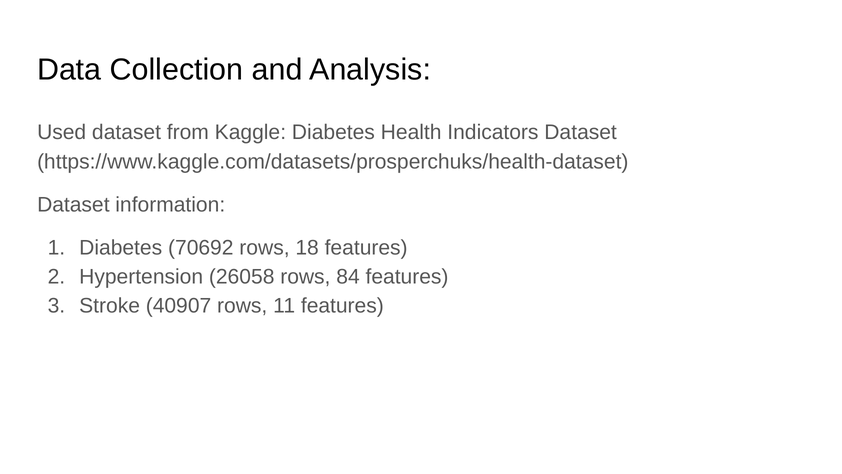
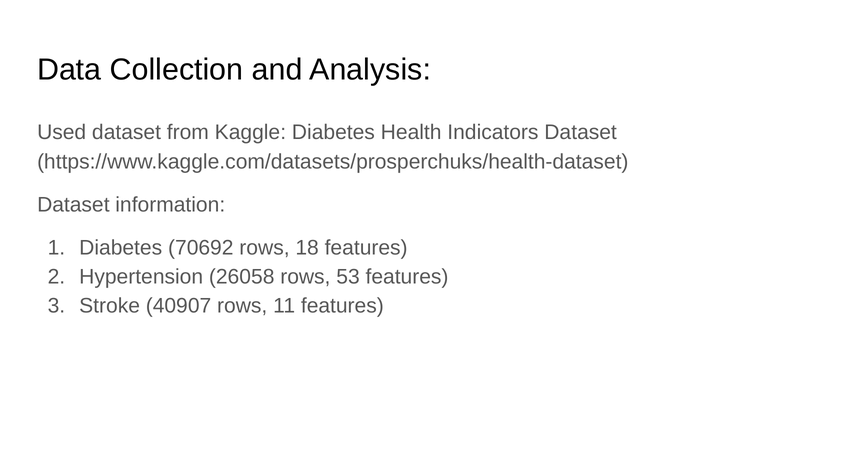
84: 84 -> 53 (348, 277)
